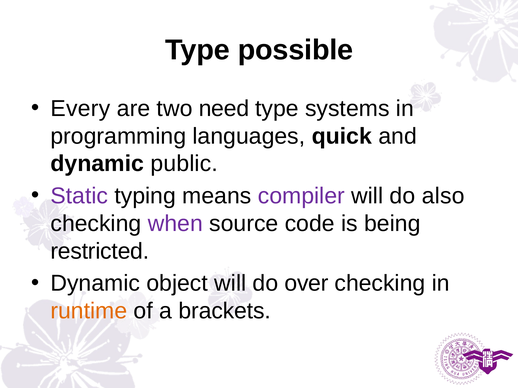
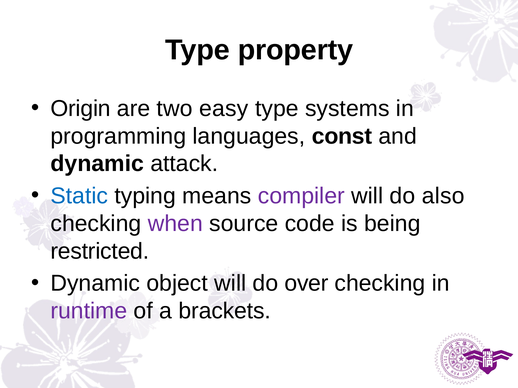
possible: possible -> property (296, 50)
Every: Every -> Origin (81, 109)
need: need -> easy (224, 109)
quick: quick -> const (342, 136)
public: public -> attack (184, 164)
Static colour: purple -> blue (79, 196)
runtime colour: orange -> purple (89, 311)
